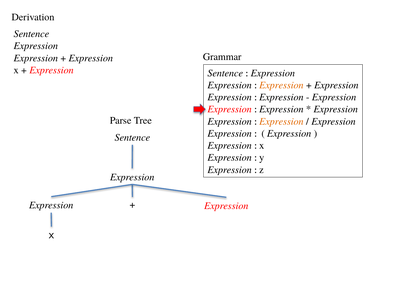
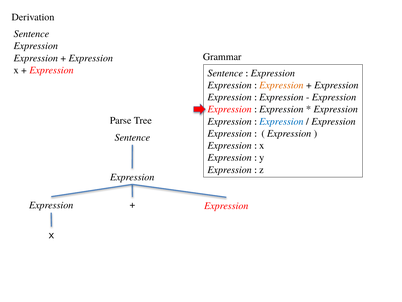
Expression colour: orange -> blue (281, 121)
